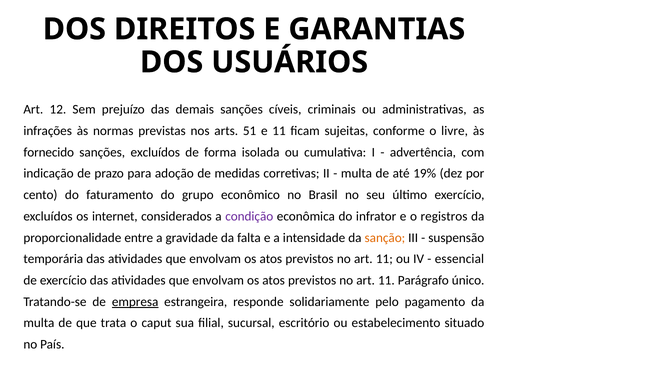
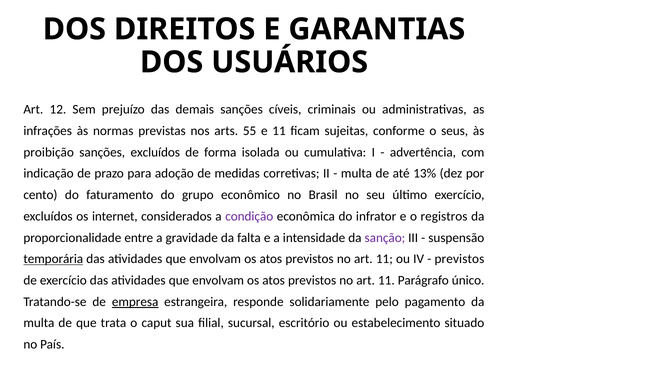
51: 51 -> 55 (250, 131)
livre: livre -> seus (455, 131)
fornecido: fornecido -> proibição (49, 152)
19%: 19% -> 13% (425, 174)
sanção colour: orange -> purple (385, 238)
temporária underline: none -> present (53, 259)
essencial: essencial -> previstos (459, 259)
